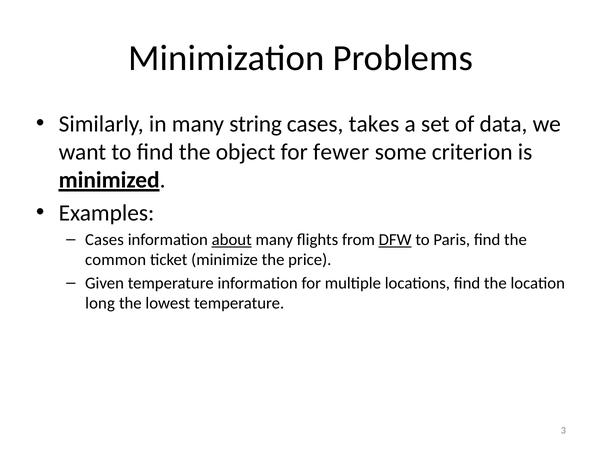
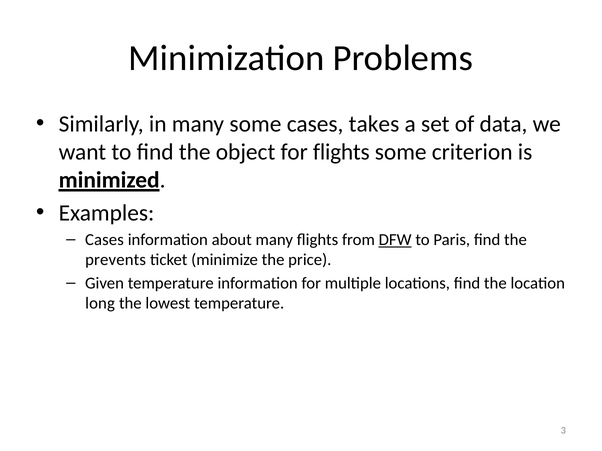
many string: string -> some (255, 124)
for fewer: fewer -> flights (341, 152)
about underline: present -> none (232, 240)
common: common -> prevents (116, 260)
